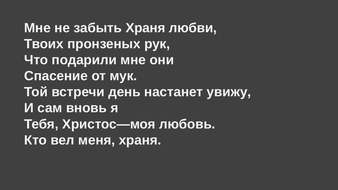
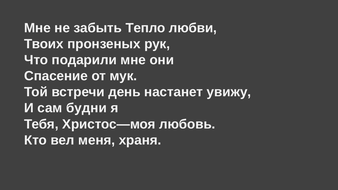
забыть Храня: Храня -> Тепло (145, 28)
вновь: вновь -> будни (86, 108)
